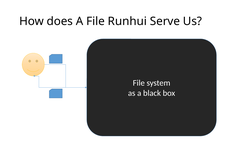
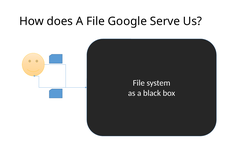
Runhui: Runhui -> Google (127, 21)
